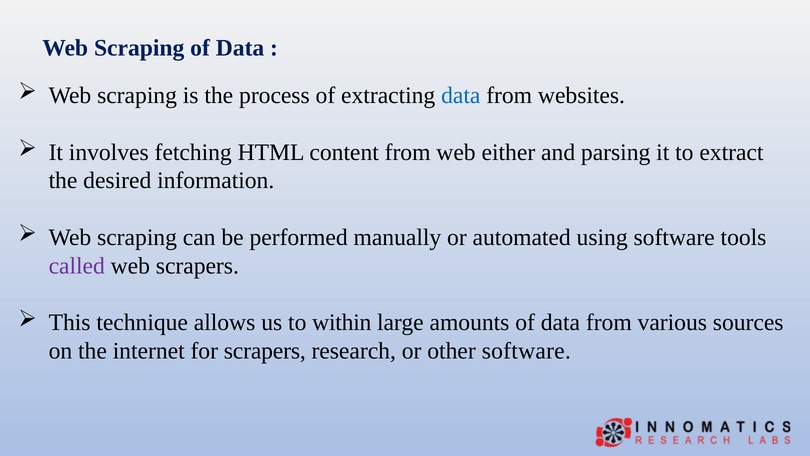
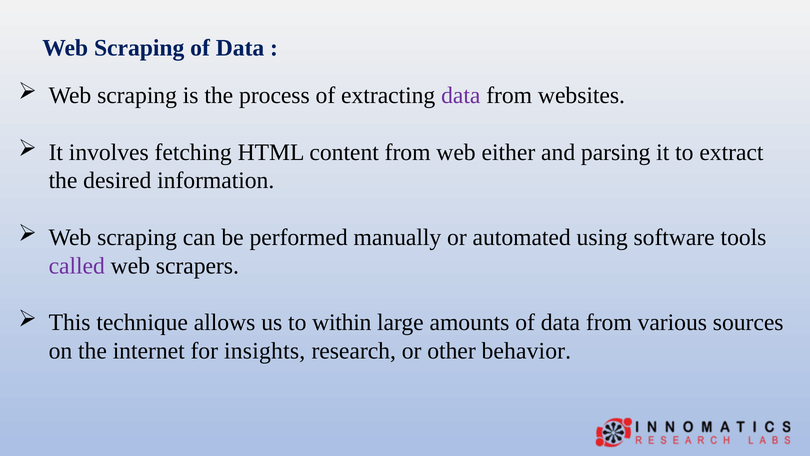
data colour: blue -> purple (461, 95)
for scrapers: scrapers -> insights (265, 351)
other software: software -> behavior (526, 351)
